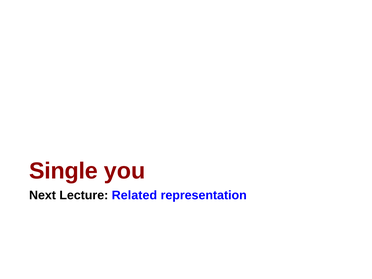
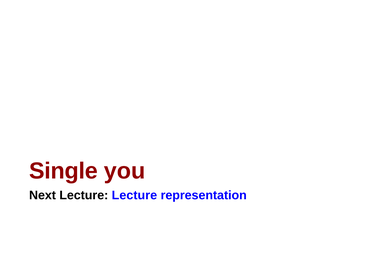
Lecture Related: Related -> Lecture (134, 195)
